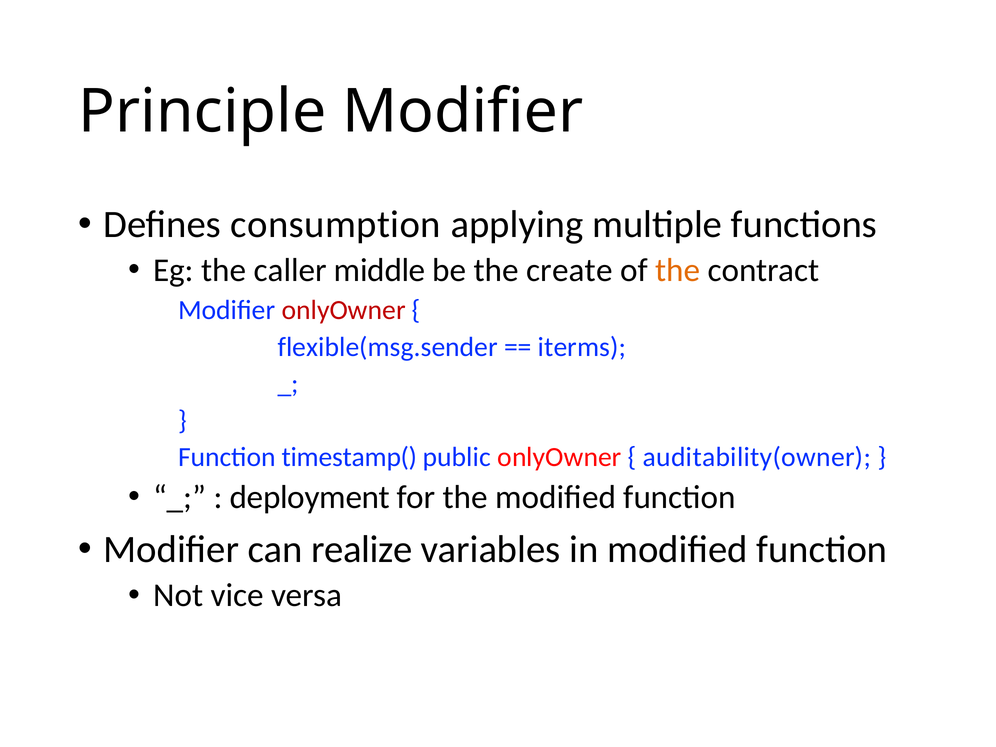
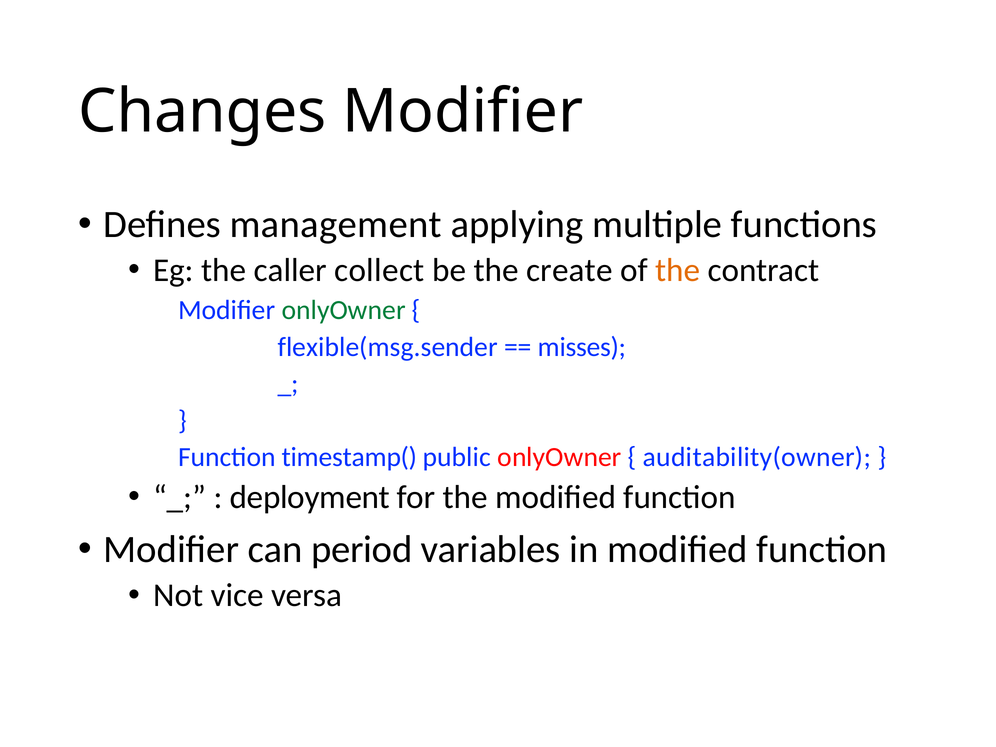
Principle: Principle -> Changes (202, 112)
consumption: consumption -> management (336, 224)
middle: middle -> collect (379, 270)
onlyOwner colour: red -> green (344, 310)
iterms: iterms -> misses (582, 347)
realize: realize -> period (362, 550)
